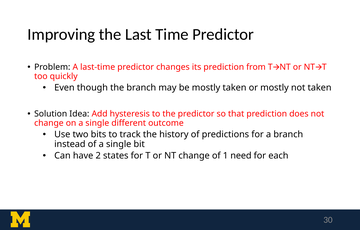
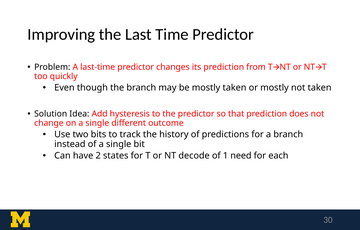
NT change: change -> decode (194, 156)
